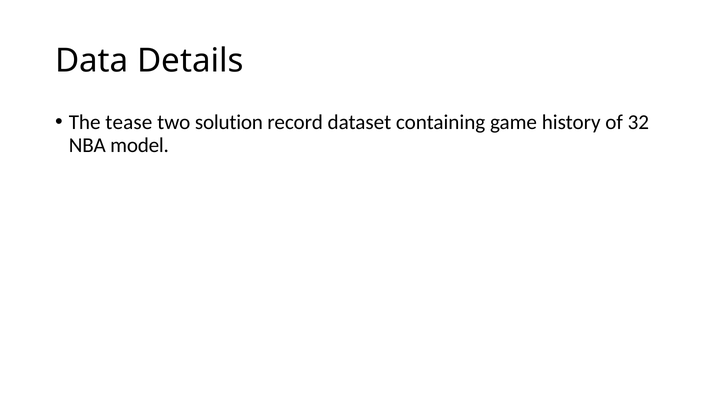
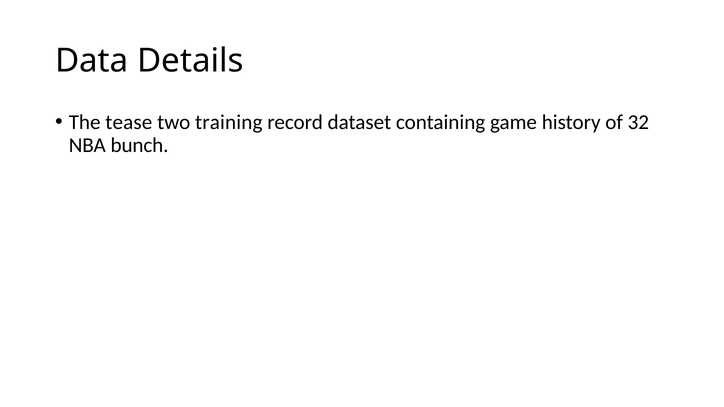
solution: solution -> training (229, 122)
model: model -> bunch (140, 145)
